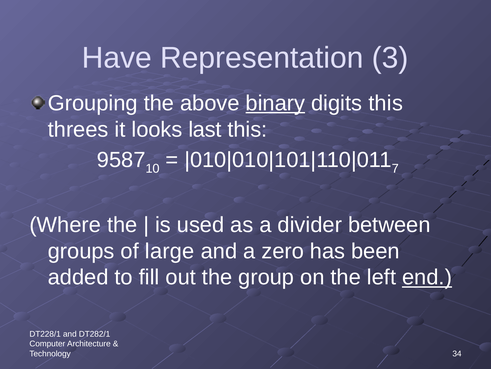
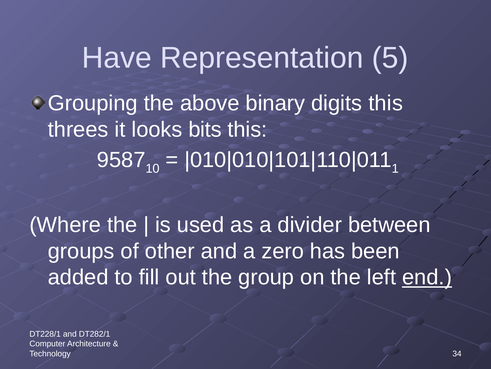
3: 3 -> 5 (390, 58)
binary underline: present -> none (275, 103)
last: last -> bits (205, 129)
7: 7 -> 1 (395, 168)
large: large -> other (170, 251)
